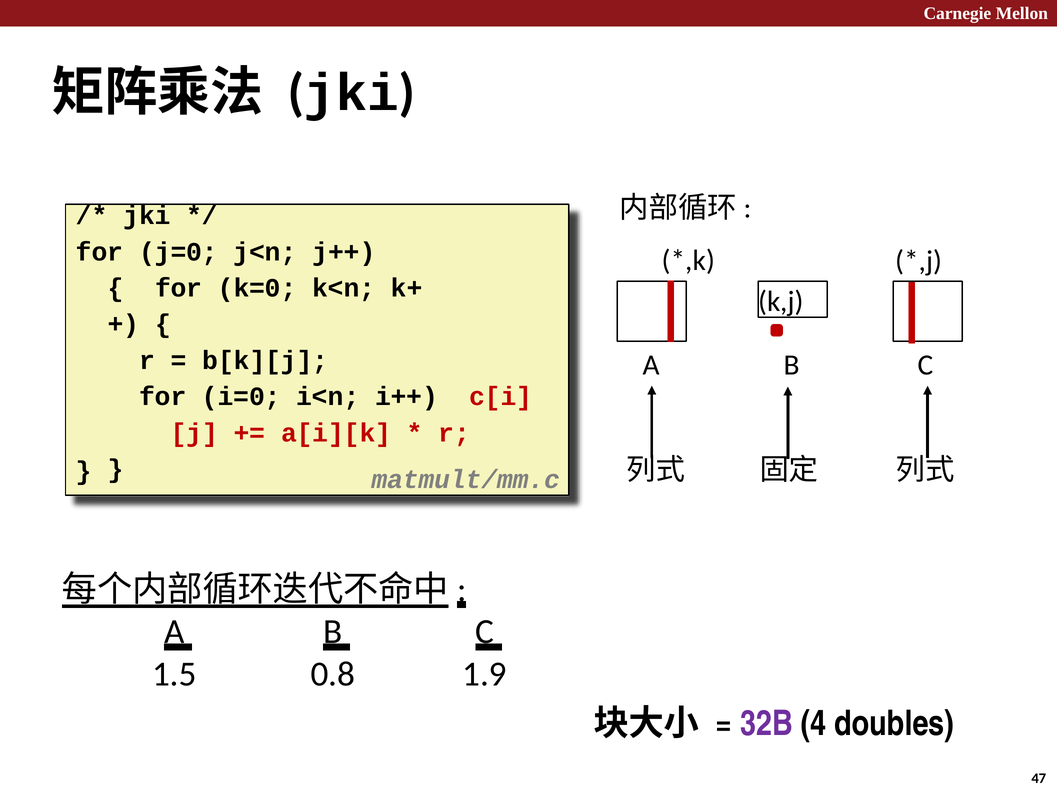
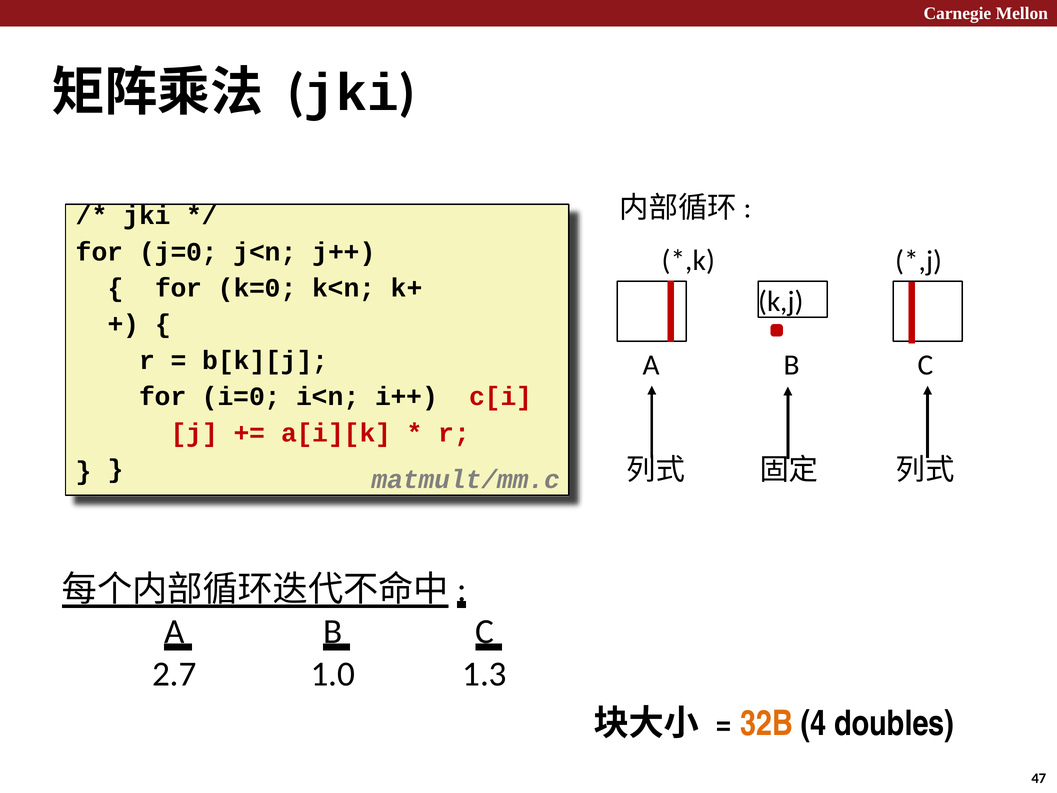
1.5: 1.5 -> 2.7 (174, 674)
0.8: 0.8 -> 1.0 (333, 674)
1.9: 1.9 -> 1.3 (485, 674)
32B colour: purple -> orange (767, 723)
